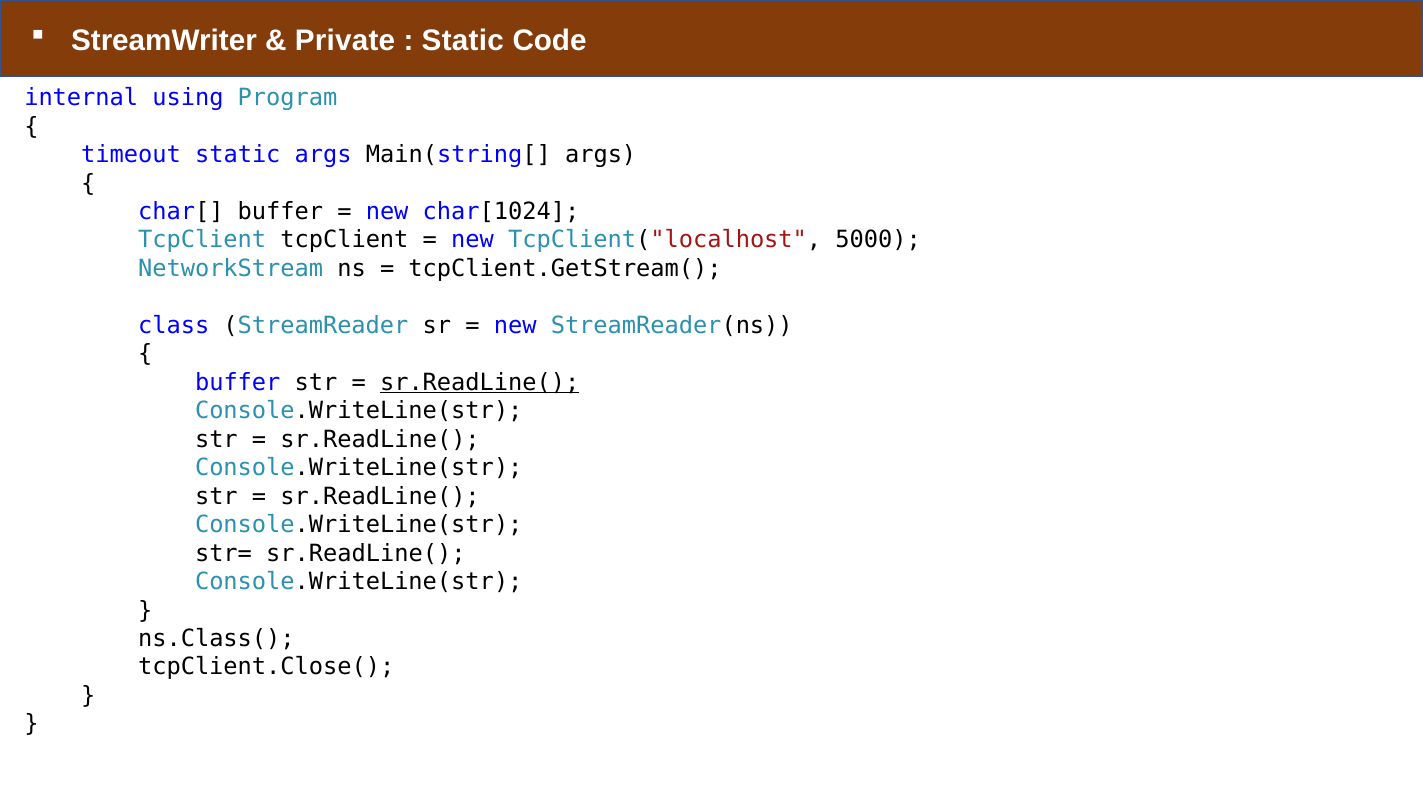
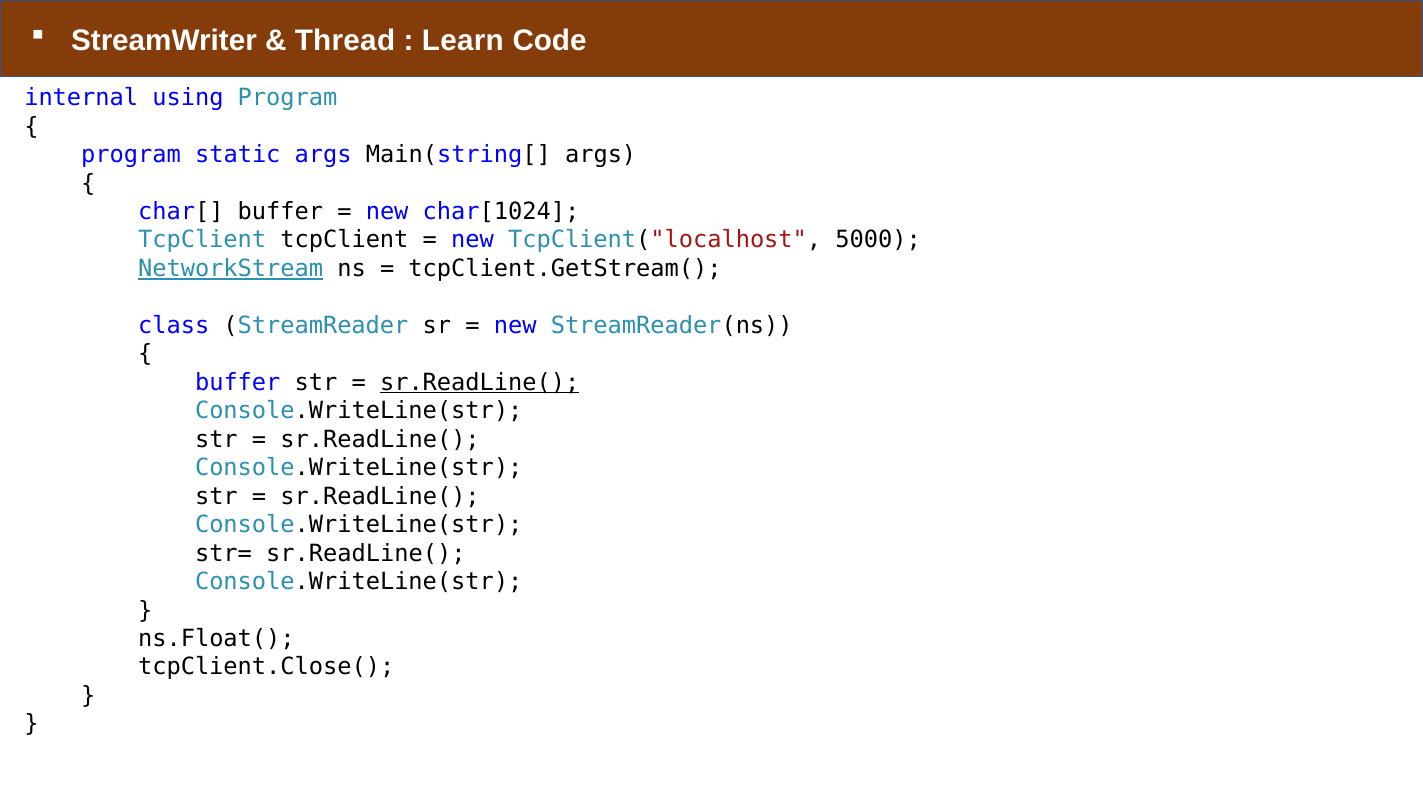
Private: Private -> Thread (345, 40)
Static: Static -> Learn (463, 40)
timeout: timeout -> program (131, 155)
NetworkStream underline: none -> present (231, 268)
ns.Class(: ns.Class( -> ns.Float( (216, 638)
